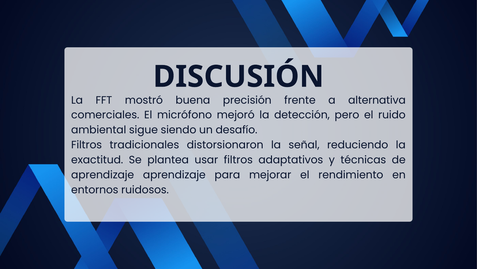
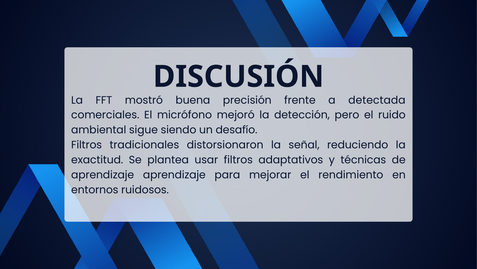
alternativa: alternativa -> detectada (377, 100)
